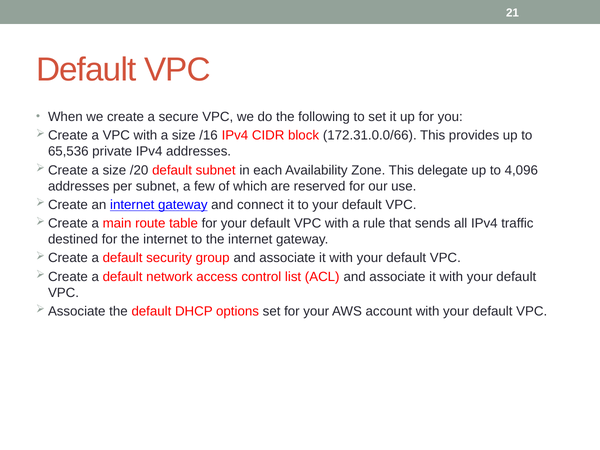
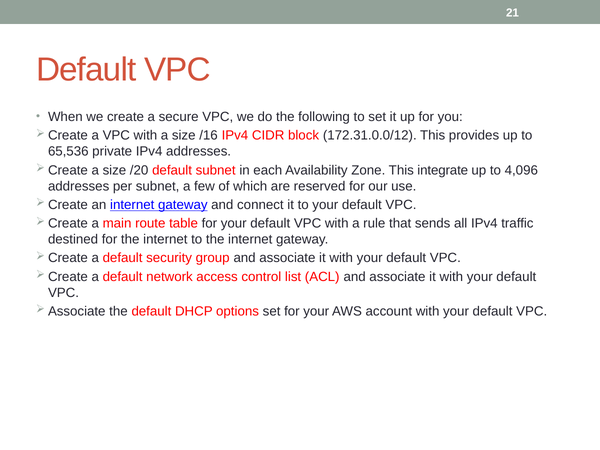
172.31.0.0/66: 172.31.0.0/66 -> 172.31.0.0/12 (370, 136)
delegate: delegate -> integrate (443, 170)
